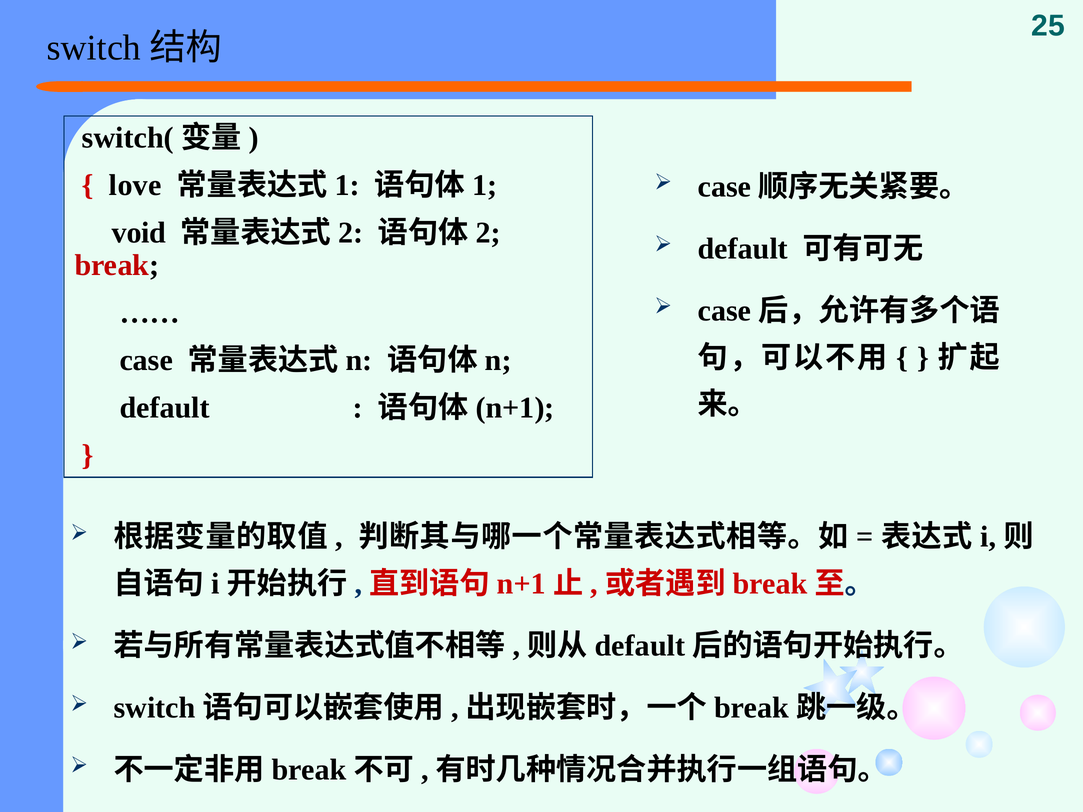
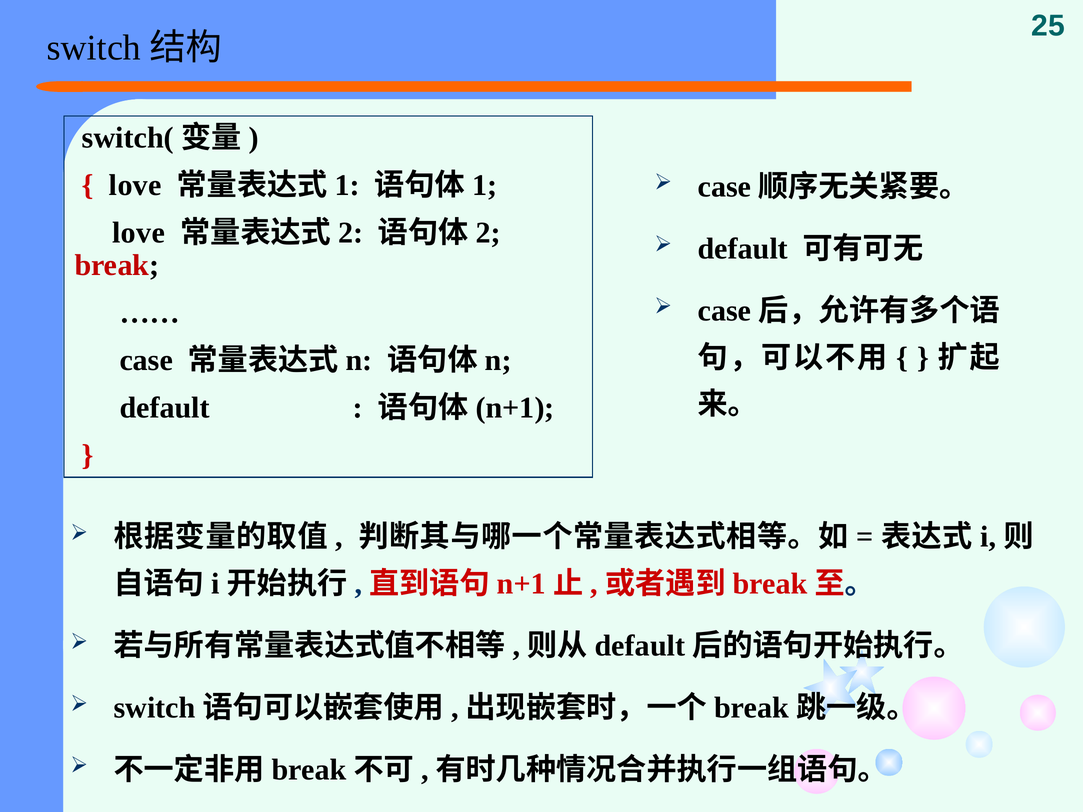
void: void -> love (139, 233)
